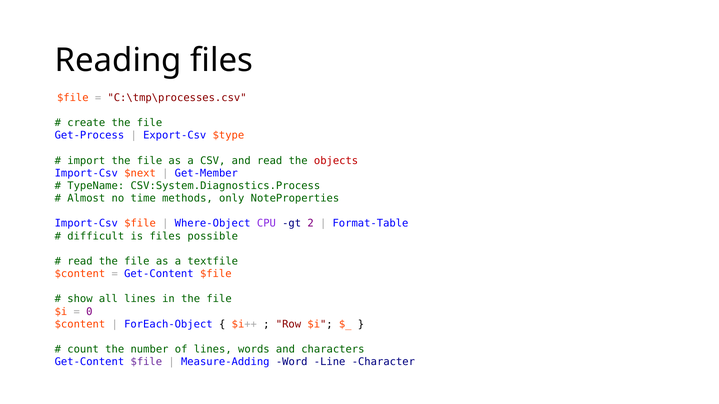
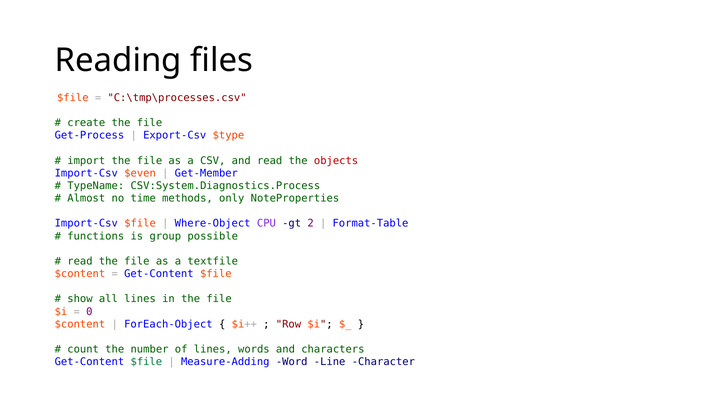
$next: $next -> $even (140, 173)
difficult: difficult -> functions (96, 236)
is files: files -> group (165, 236)
$file colour: purple -> green (146, 362)
